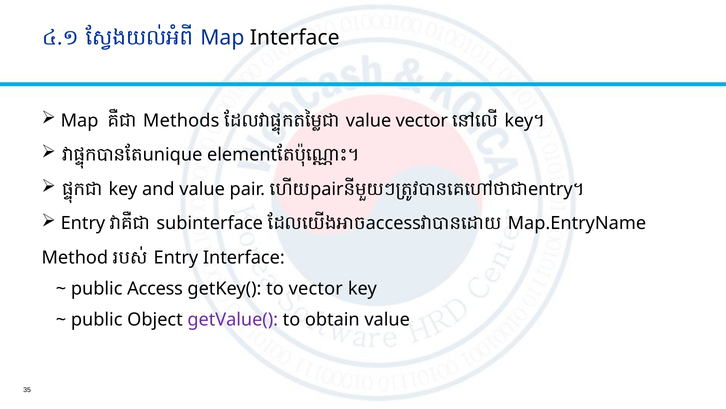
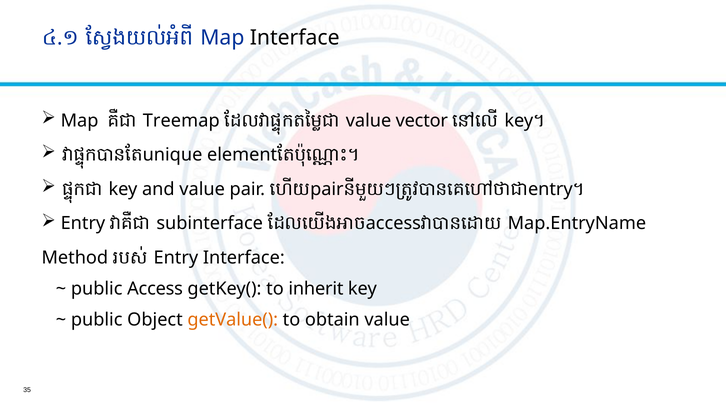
Methods: Methods -> Treemap (181, 120)
to vector: vector -> inherit (316, 288)
getValue( colour: purple -> orange (233, 319)
